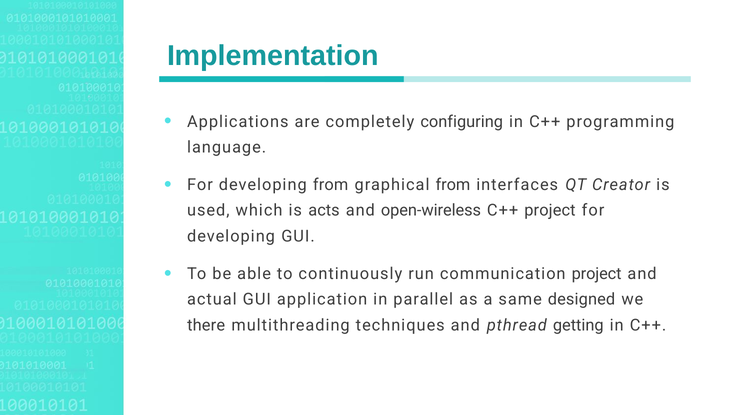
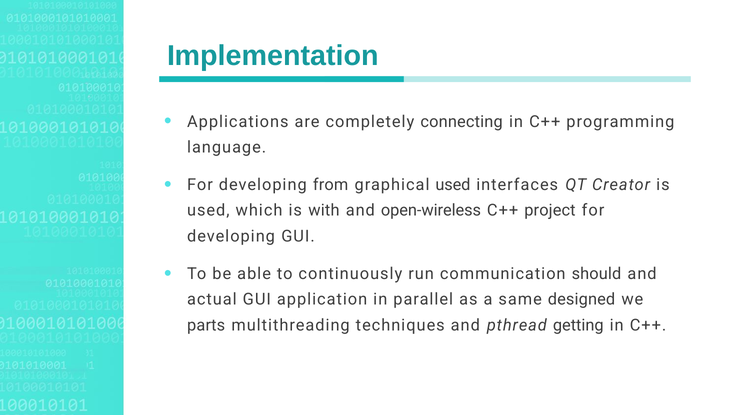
configuring: configuring -> connecting (462, 122)
graphical from: from -> used (453, 185)
acts: acts -> with (324, 211)
communication project: project -> should (596, 274)
there: there -> parts (206, 325)
